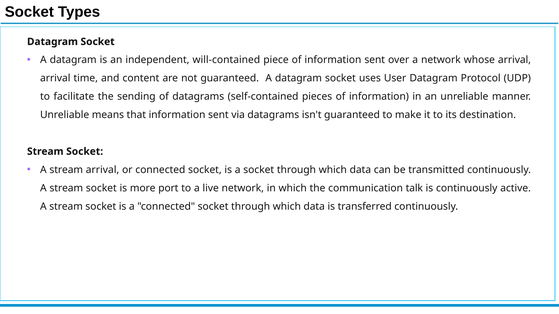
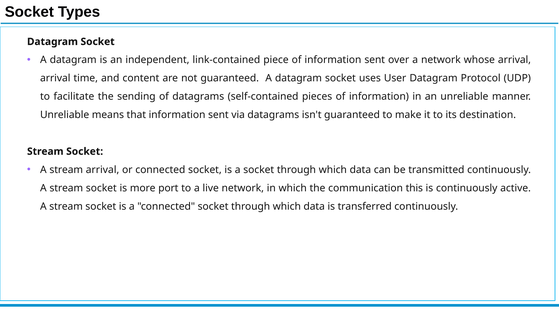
will-contained: will-contained -> link-contained (226, 60)
talk: talk -> this (414, 188)
